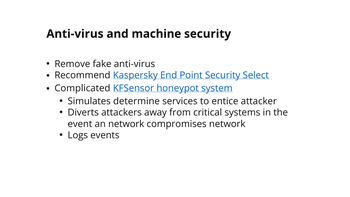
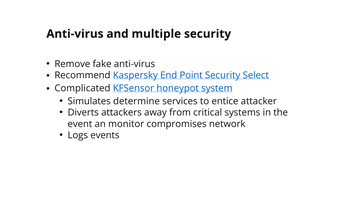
machine: machine -> multiple (156, 34)
an network: network -> monitor (126, 124)
